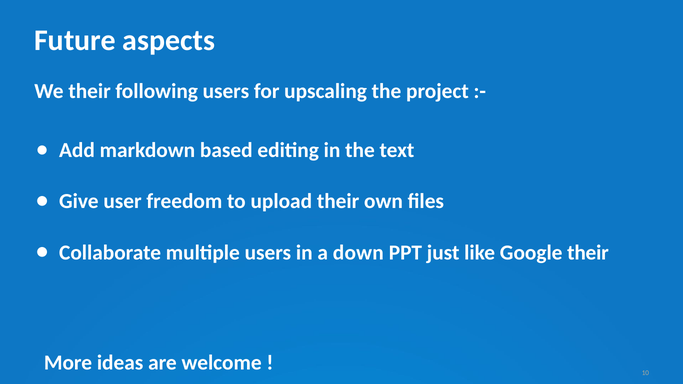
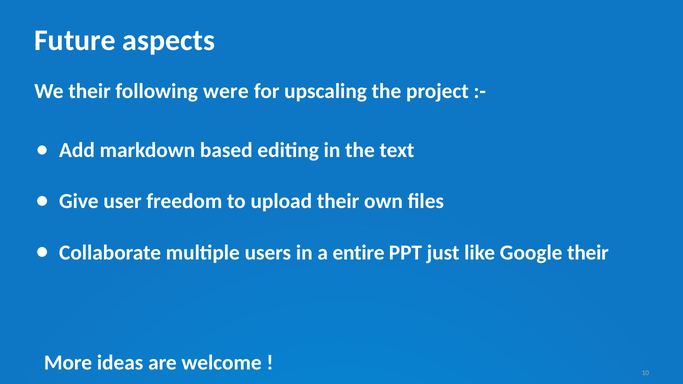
following users: users -> were (226, 91)
down: down -> entire (359, 253)
